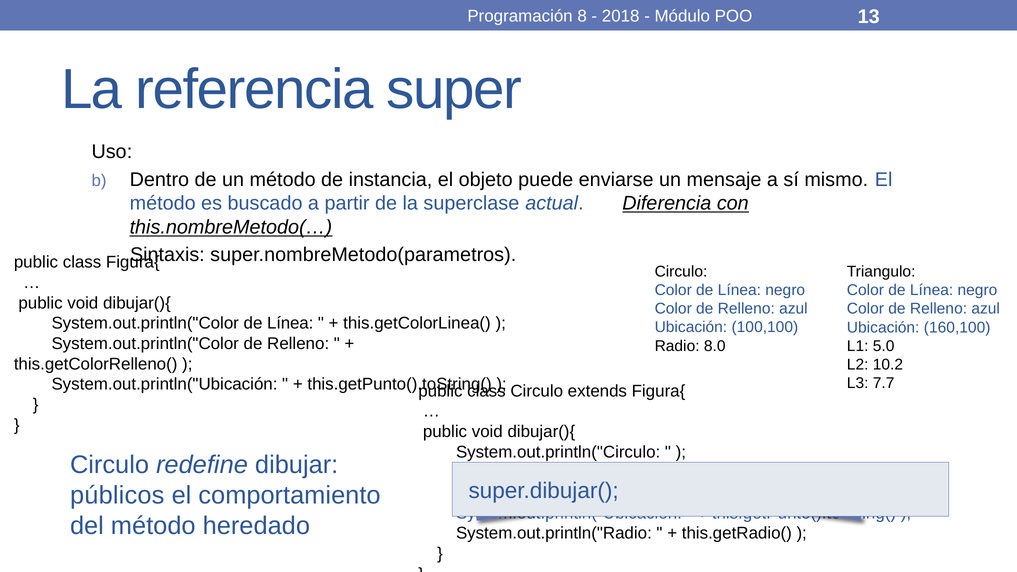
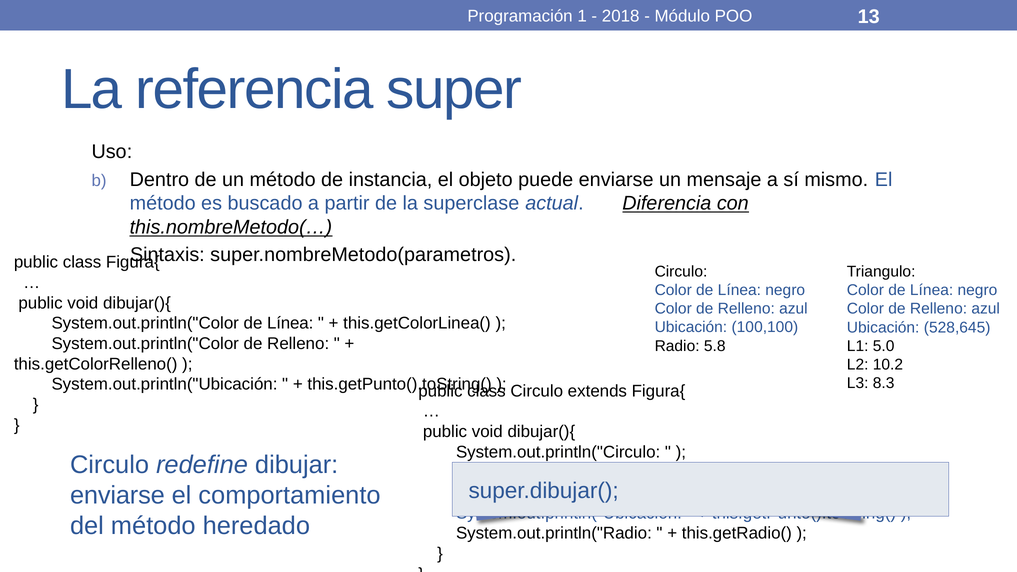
8: 8 -> 1 (582, 16)
160,100: 160,100 -> 528,645 (957, 327)
8.0: 8.0 -> 5.8 (715, 346)
7.7: 7.7 -> 8.3 (884, 383)
públicos: públicos -> enviarse (117, 496)
